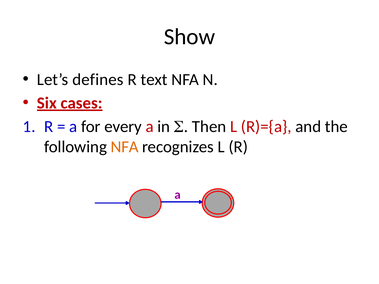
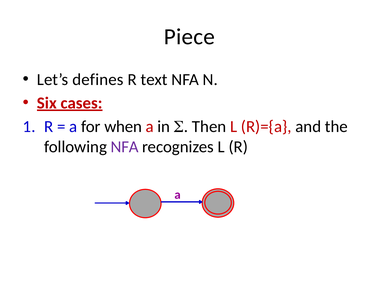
Show: Show -> Piece (189, 37)
every: every -> when (123, 127)
NFA colour: orange -> purple (125, 147)
